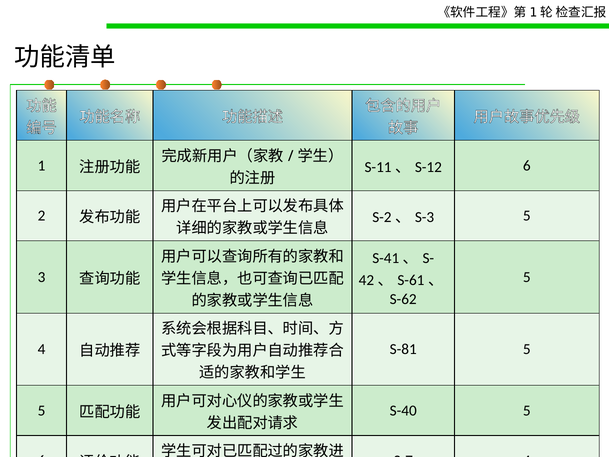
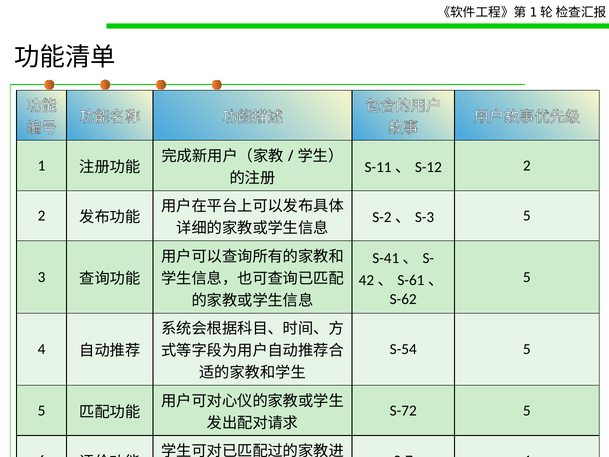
6: 6 -> 2 (527, 166)
S-81: S-81 -> S-54 (403, 349)
S-40: S-40 -> S-72 (403, 410)
